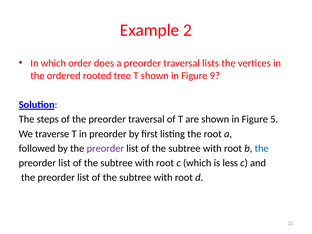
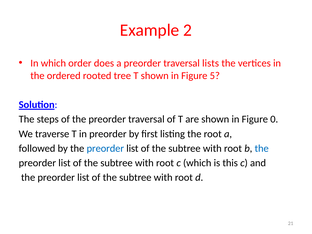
9: 9 -> 5 (215, 76)
5: 5 -> 0 (274, 119)
preorder colour: purple -> blue (105, 148)
less: less -> this (230, 163)
